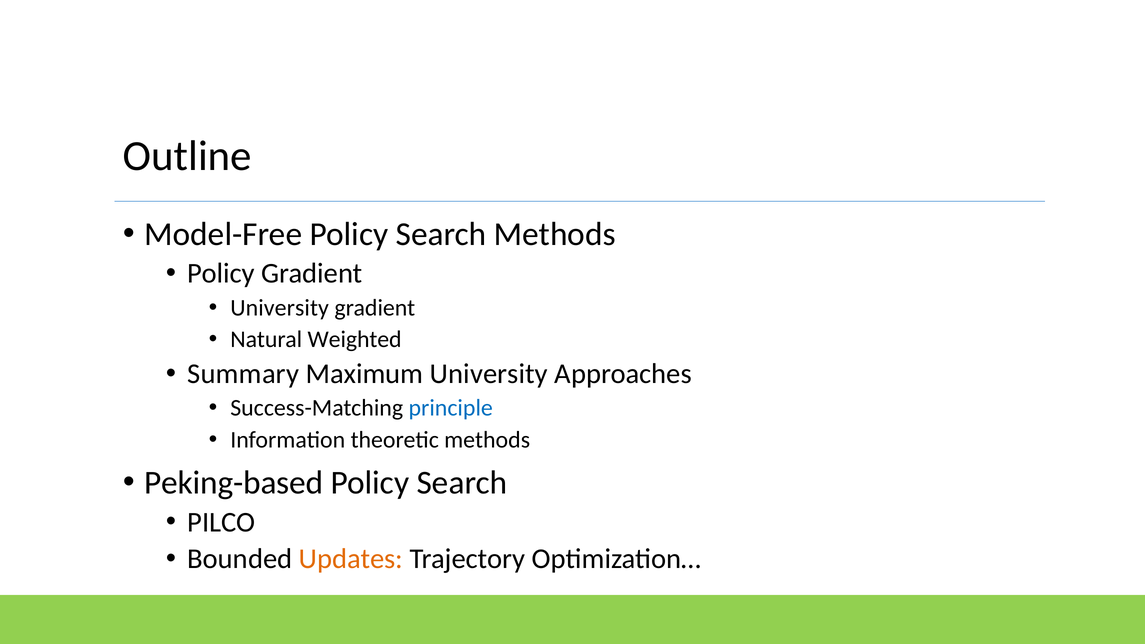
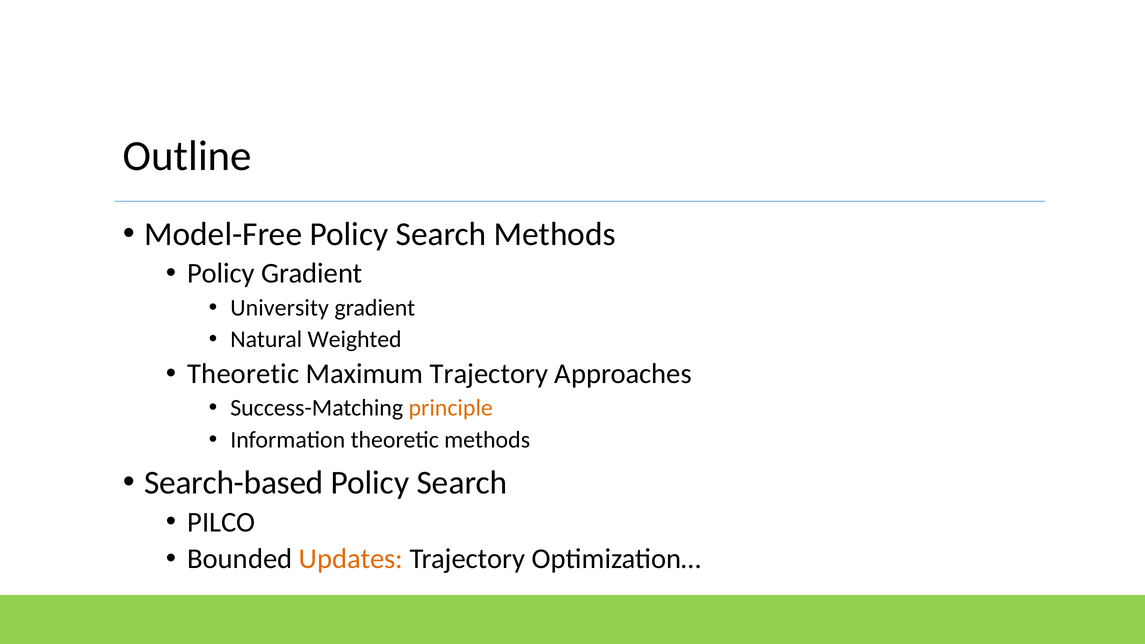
Summary: Summary -> Theoretic (243, 374)
Maximum University: University -> Trajectory (489, 374)
principle colour: blue -> orange (451, 408)
Peking-based: Peking-based -> Search-based (234, 483)
